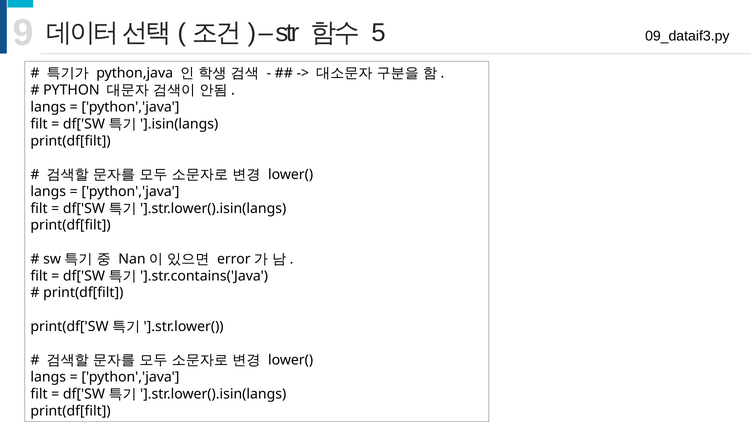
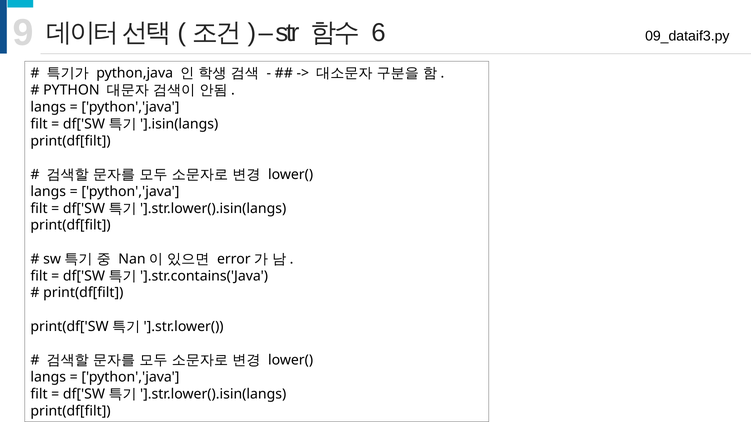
5: 5 -> 6 (378, 33)
